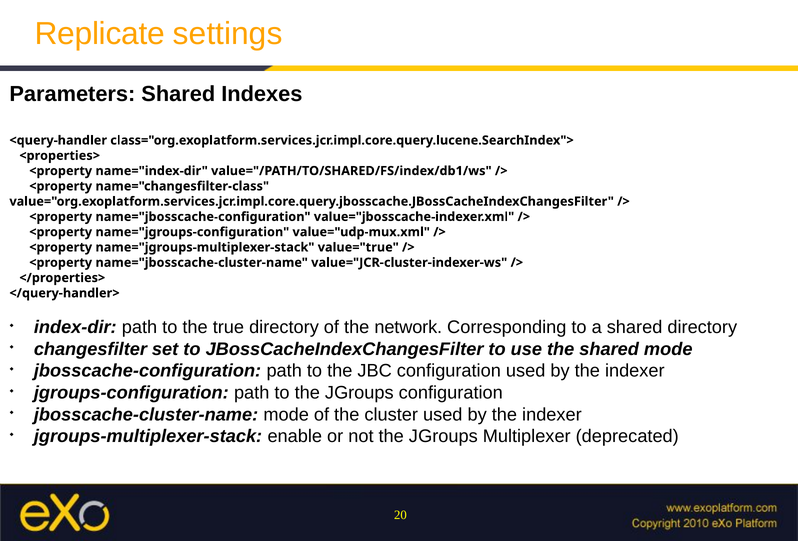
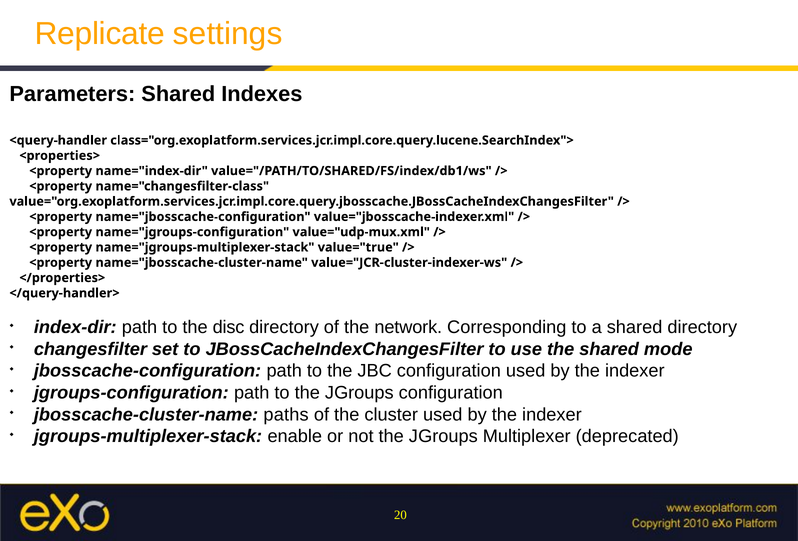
true: true -> disc (229, 327)
jbosscache-cluster-name mode: mode -> paths (286, 414)
